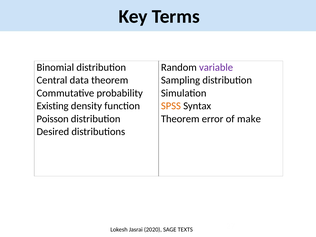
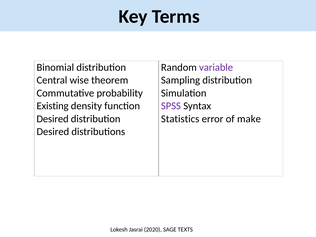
data: data -> wise (79, 80)
SPSS colour: orange -> purple (171, 106)
Poisson: Poisson -> Desired (53, 119)
Theorem: Theorem -> Statistics (180, 119)
